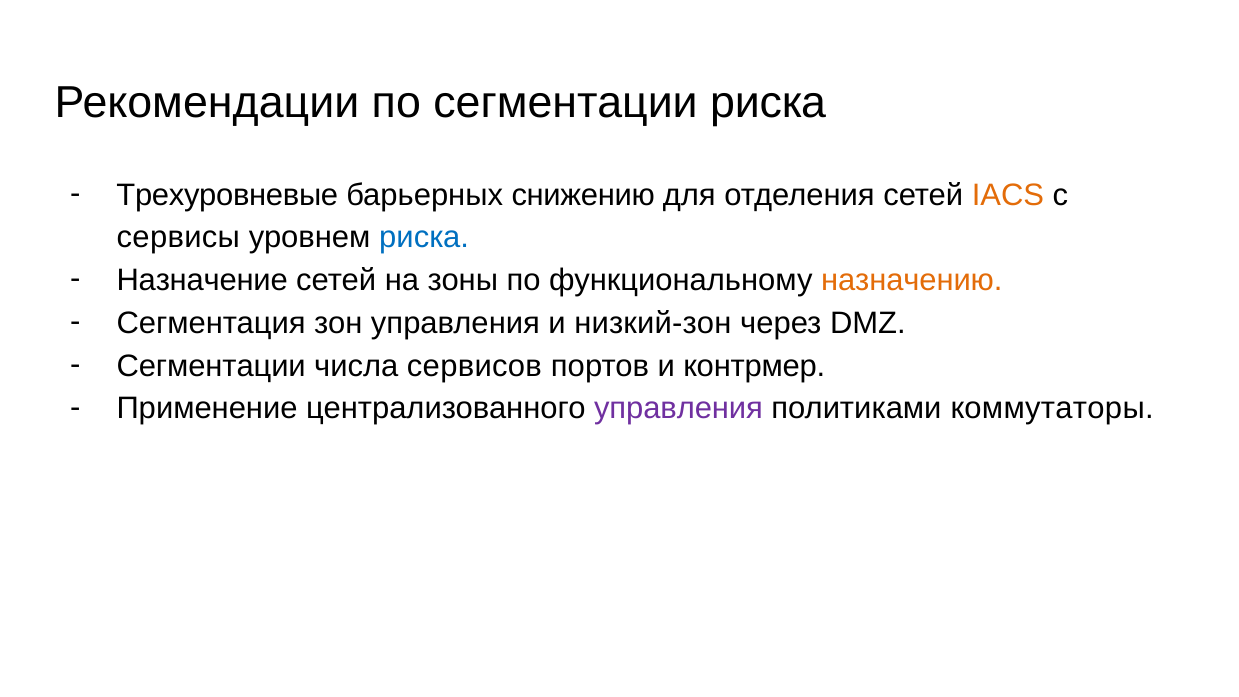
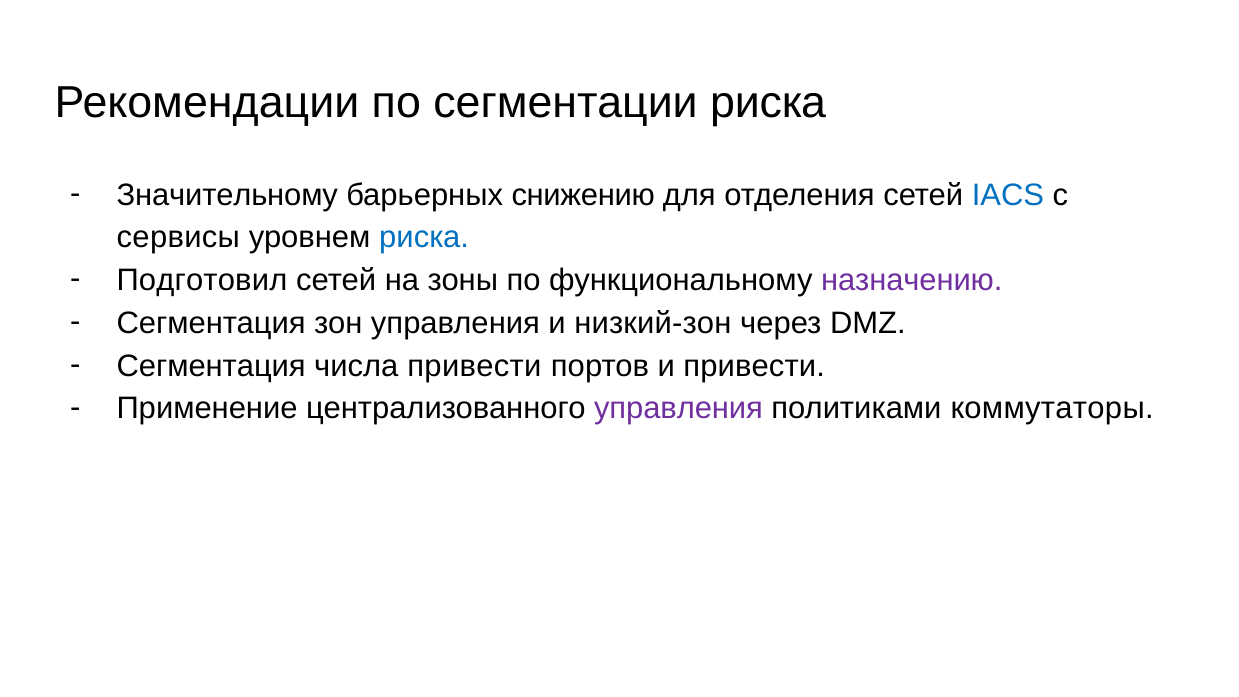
Трехуровневые: Трехуровневые -> Значительному (227, 195)
IACS colour: orange -> blue (1008, 195)
Назначение: Назначение -> Подготовил (202, 280)
назначению colour: orange -> purple (912, 280)
Сегментации: Сегментации -> Сегментация (211, 366)
числа сервисов: сервисов -> привести (474, 366)
и контрмер: контрмер -> привести (754, 366)
